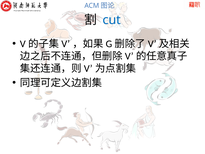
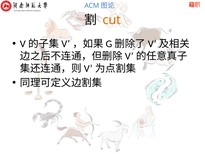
cut colour: blue -> orange (112, 20)
